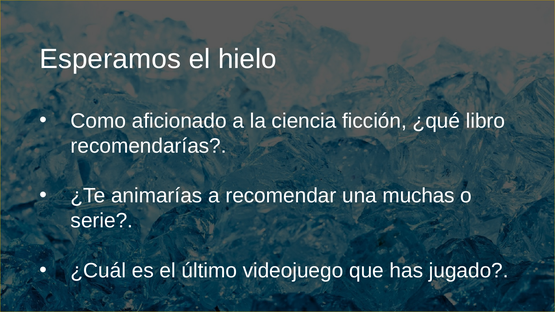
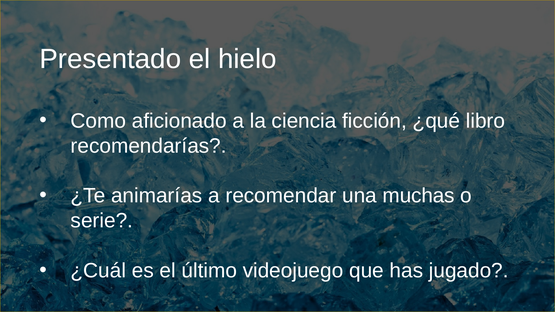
Esperamos: Esperamos -> Presentado (110, 59)
